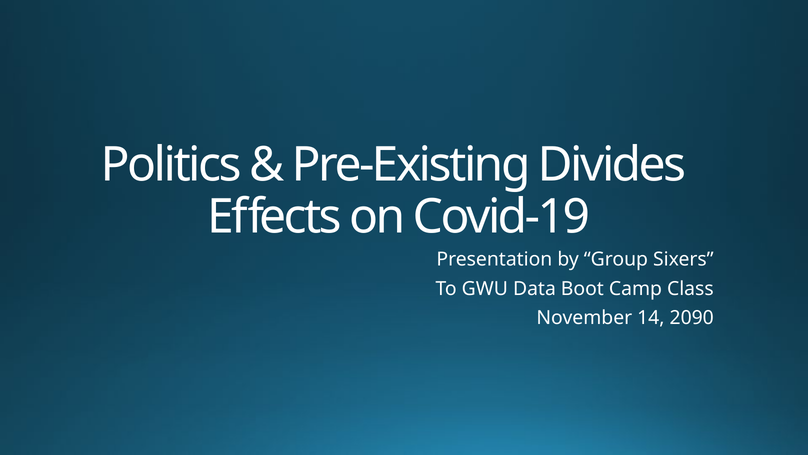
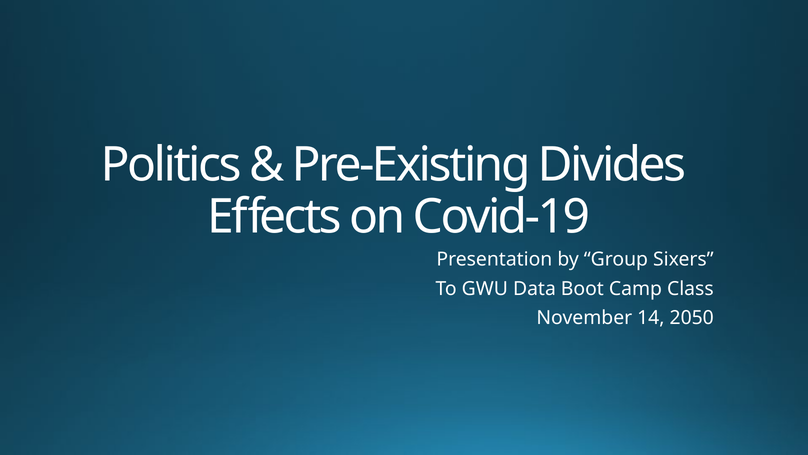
2090: 2090 -> 2050 (692, 318)
